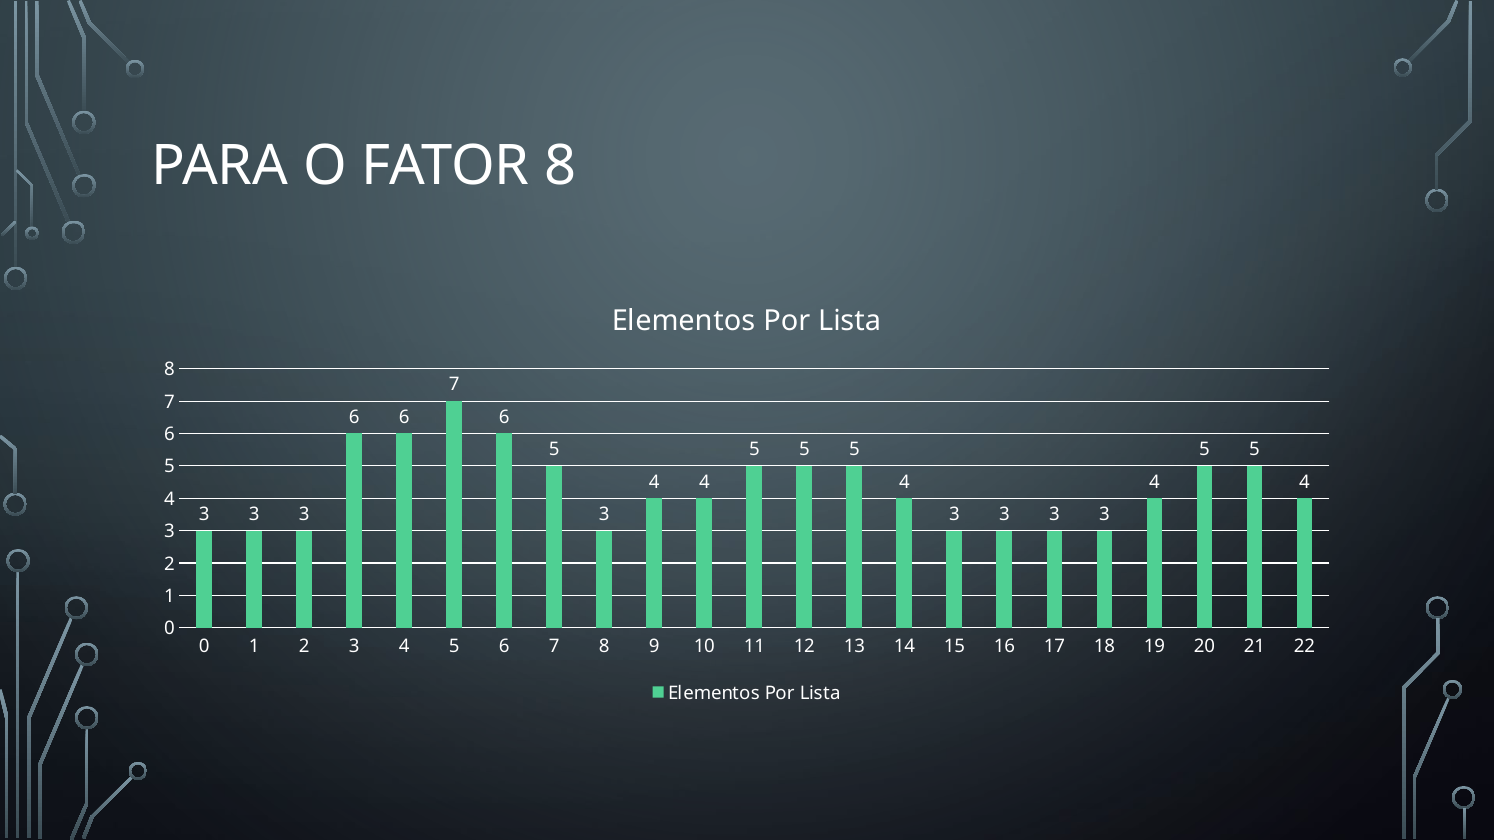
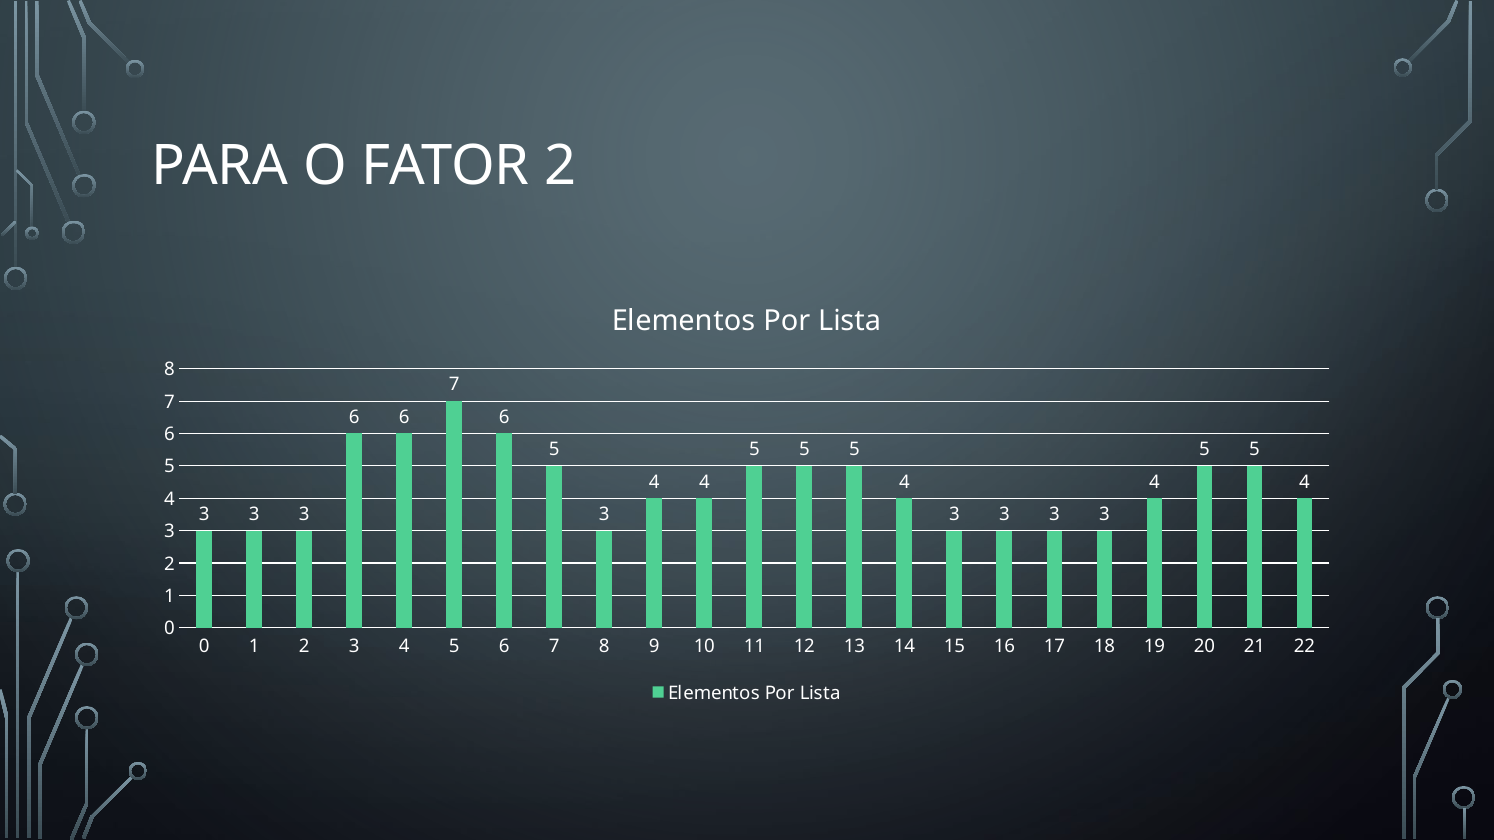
FATOR 8: 8 -> 2 (560, 166)
